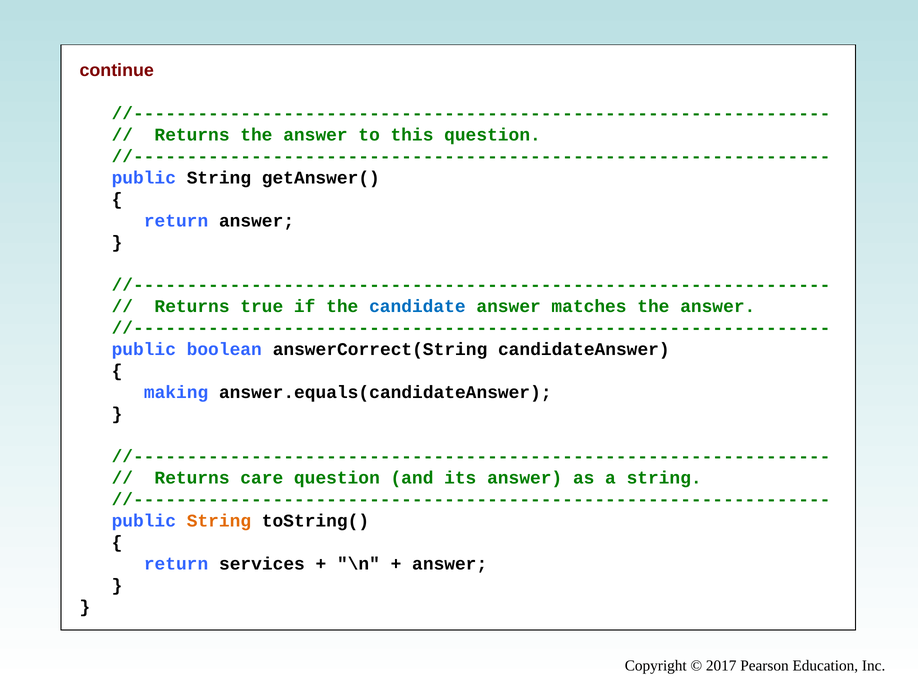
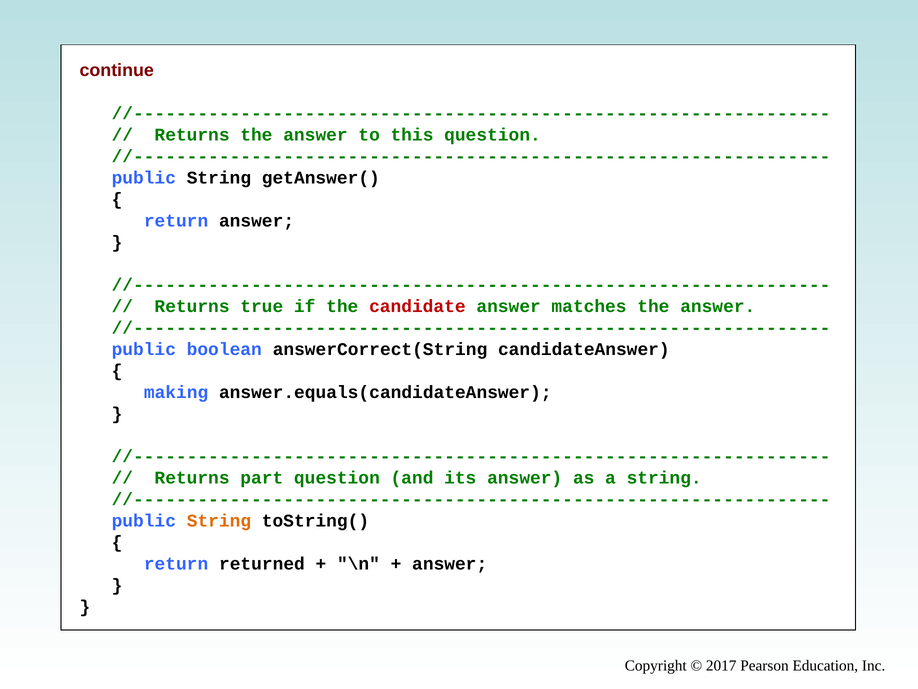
candidate colour: blue -> red (417, 306)
care: care -> part (262, 478)
services: services -> returned (262, 563)
